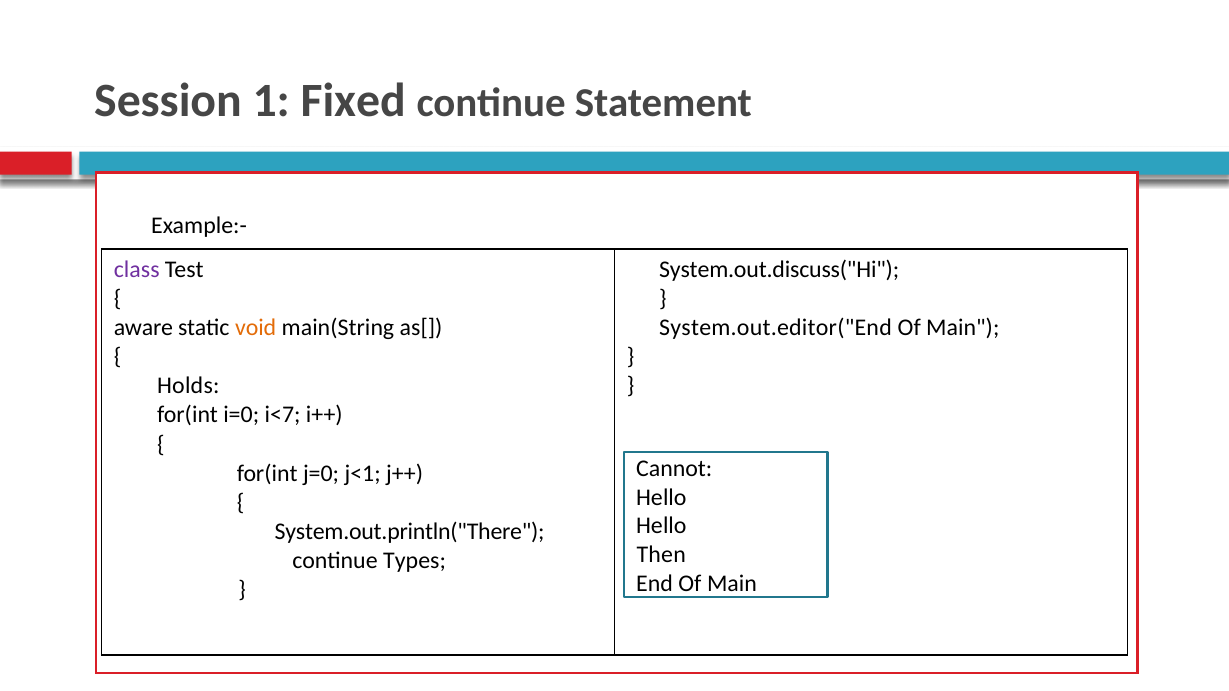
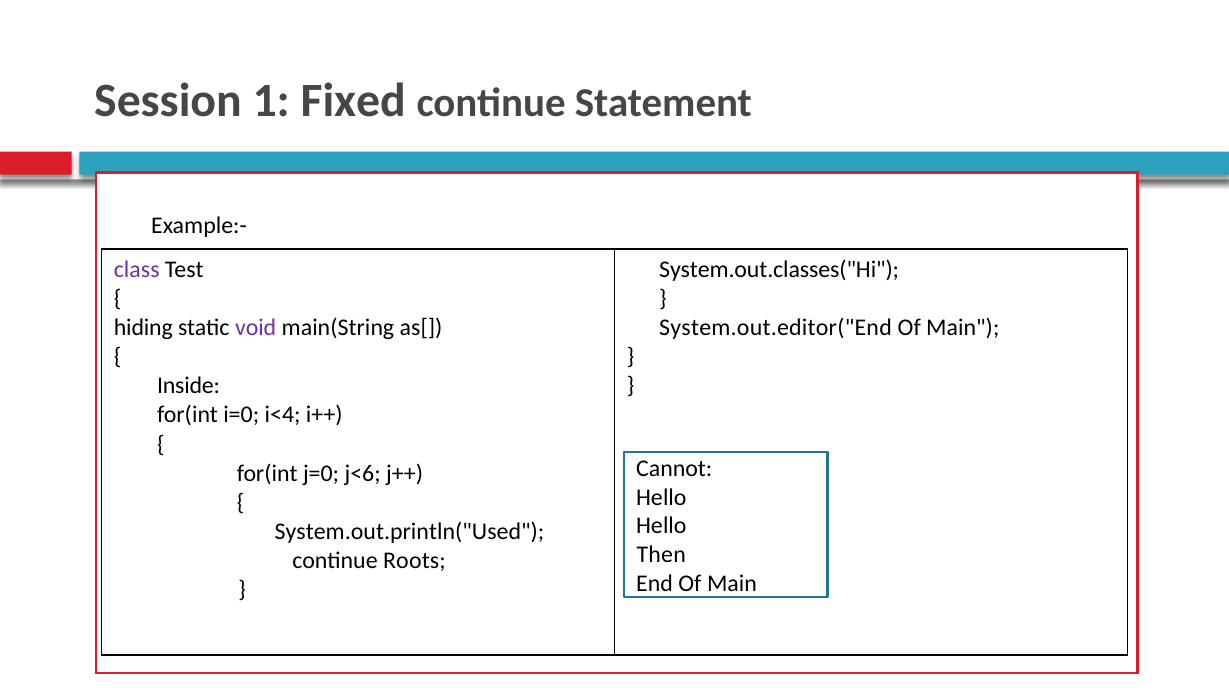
System.out.discuss("Hi: System.out.discuss("Hi -> System.out.classes("Hi (779, 270)
aware: aware -> hiding (143, 328)
void colour: orange -> purple (256, 328)
Holds: Holds -> Inside (189, 386)
i<7: i<7 -> i<4 (283, 415)
j<1: j<1 -> j<6 (363, 473)
System.out.println("There: System.out.println("There -> System.out.println("Used (409, 532)
Types: Types -> Roots (414, 561)
